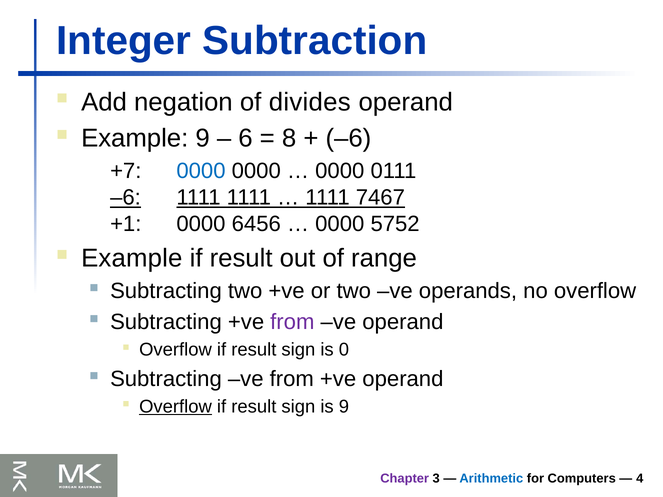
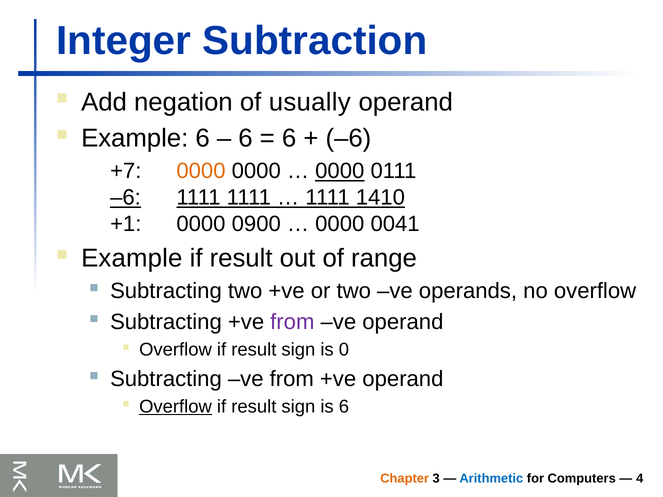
divides: divides -> usually (310, 102)
Example 9: 9 -> 6 (203, 138)
8: 8 -> 6 (289, 138)
0000 colour: blue -> orange (201, 171)
0000 underline: none -> present (340, 171)
7467: 7467 -> 1410 (380, 198)
6456: 6456 -> 0900 (256, 224)
5752: 5752 -> 0041 (395, 224)
is 9: 9 -> 6 (344, 407)
Chapter colour: purple -> orange (405, 479)
